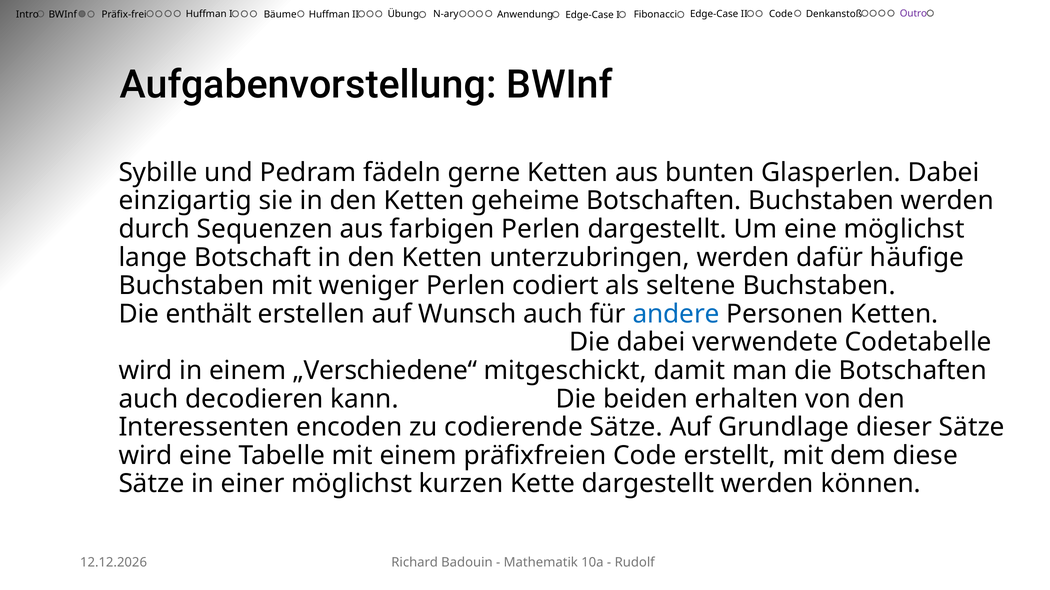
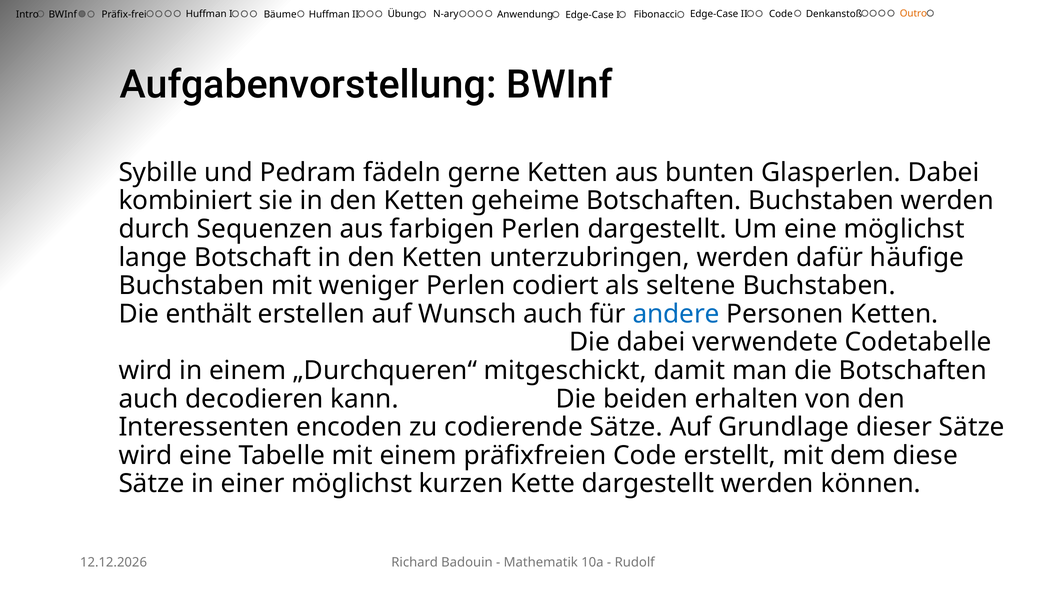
Outro colour: purple -> orange (913, 14)
einzigartig: einzigartig -> kombiniert (185, 201)
„Verschiedene“: „Verschiedene“ -> „Durchqueren“ (385, 371)
